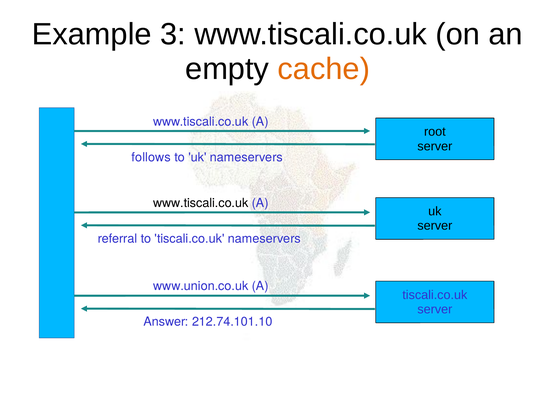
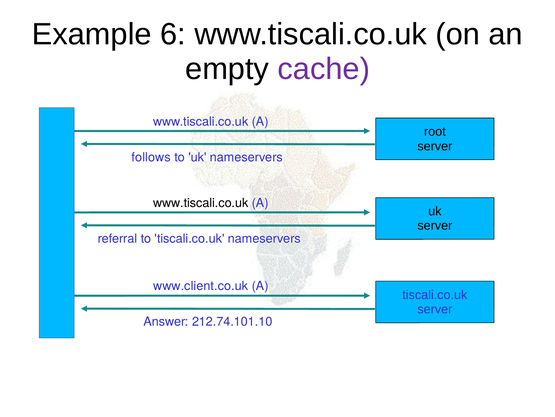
3: 3 -> 6 (173, 34)
cache colour: orange -> purple (324, 69)
www.union.co.uk: www.union.co.uk -> www.client.co.uk (201, 286)
